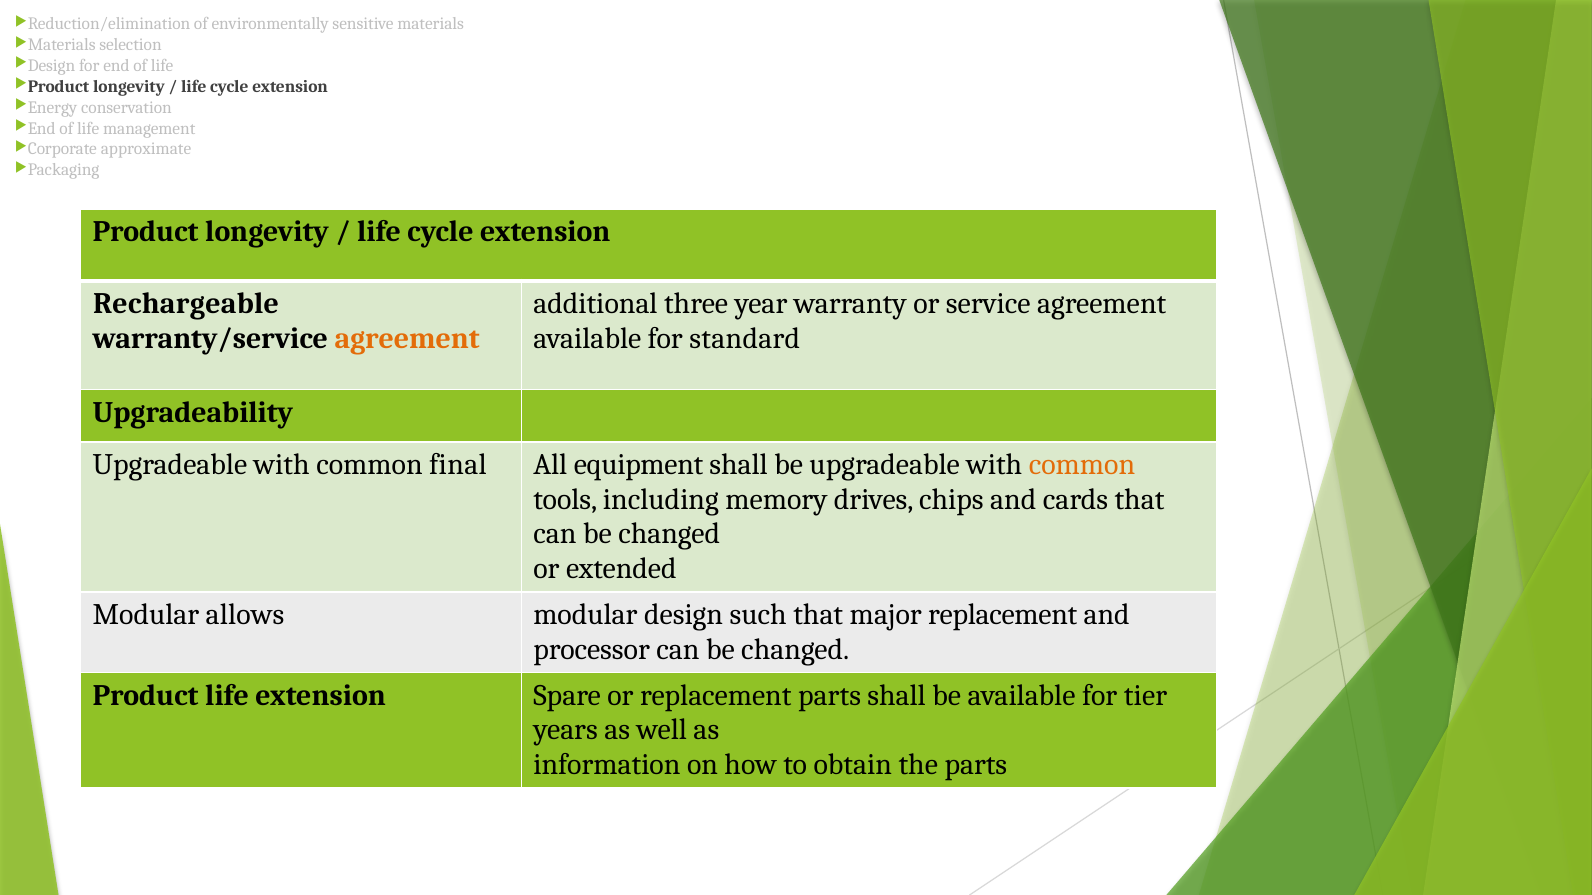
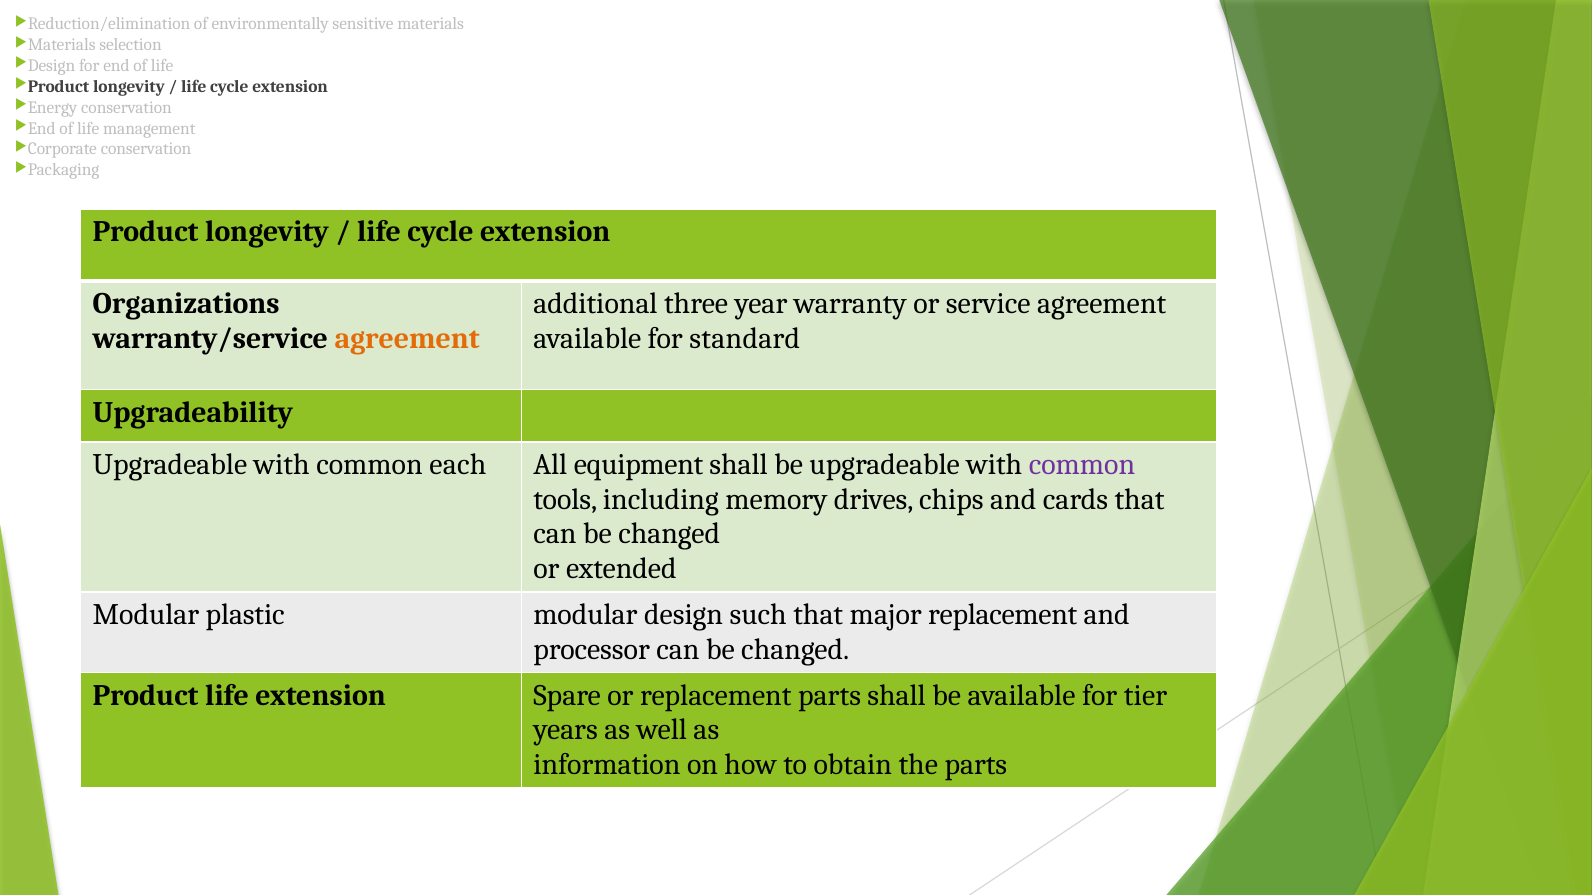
approximate: approximate -> conservation (146, 149)
Rechargeable: Rechargeable -> Organizations (186, 304)
final: final -> each (458, 465)
common colour: orange -> purple (1082, 465)
allows: allows -> plastic (245, 615)
